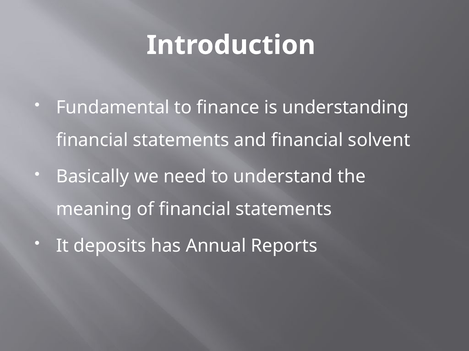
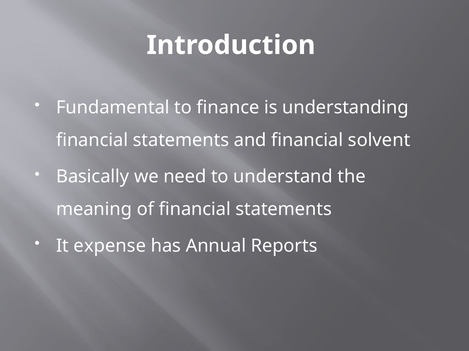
deposits: deposits -> expense (110, 246)
